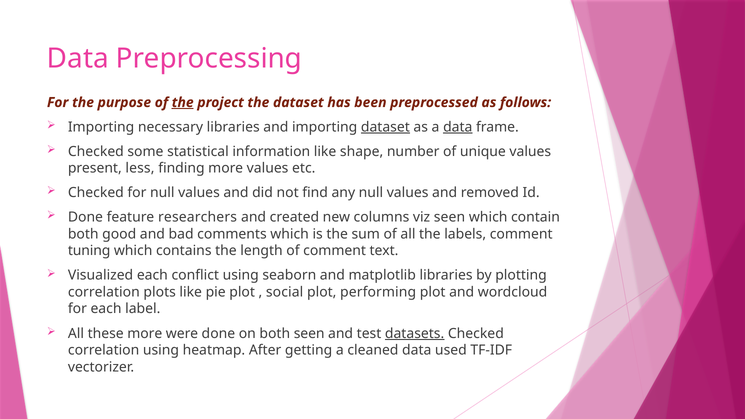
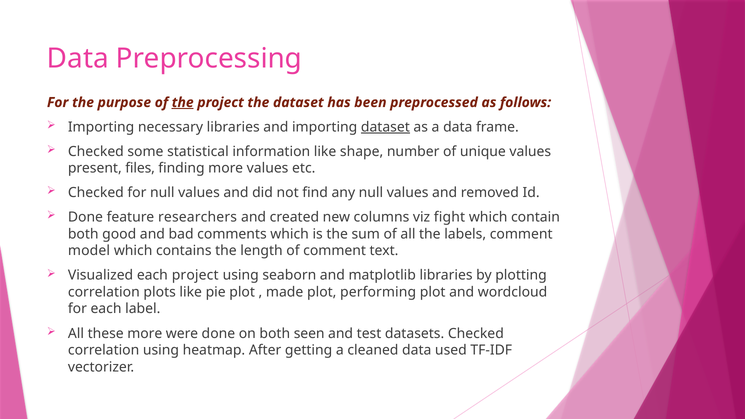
data underline: present -> none (458, 127)
less: less -> files (140, 168)
viz seen: seen -> fight (449, 217)
tuning: tuning -> model (89, 251)
each conflict: conflict -> project (195, 275)
social: social -> made (285, 292)
datasets underline: present -> none (415, 333)
